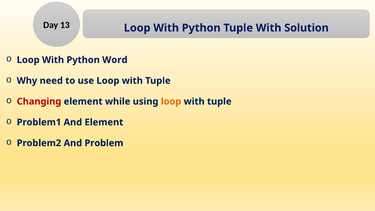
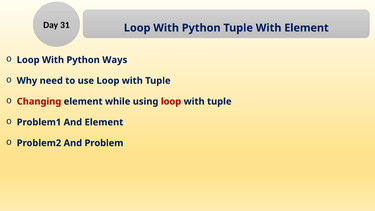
13: 13 -> 31 (65, 25)
With Solution: Solution -> Element (306, 28)
Word: Word -> Ways (115, 60)
loop colour: orange -> red (171, 101)
